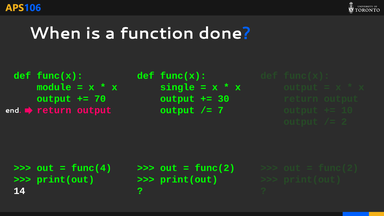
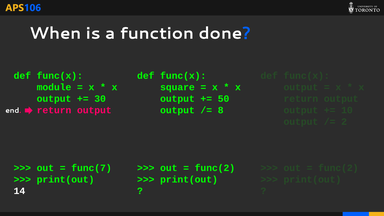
single: single -> square (177, 87)
70: 70 -> 30 (100, 99)
30: 30 -> 50 (224, 99)
7: 7 -> 8 (221, 110)
func(4: func(4 -> func(7 (91, 168)
